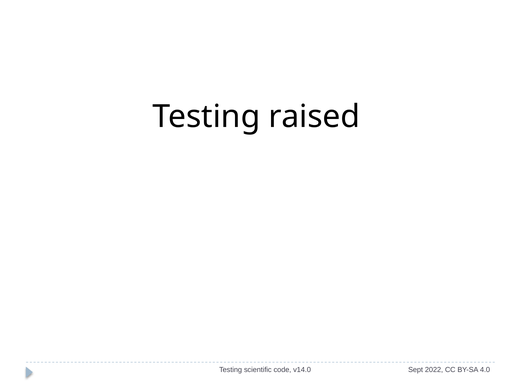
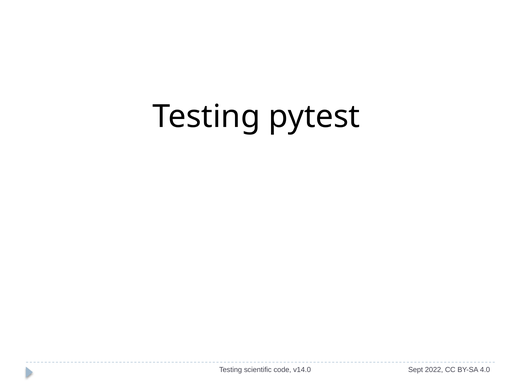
raised: raised -> pytest (314, 117)
